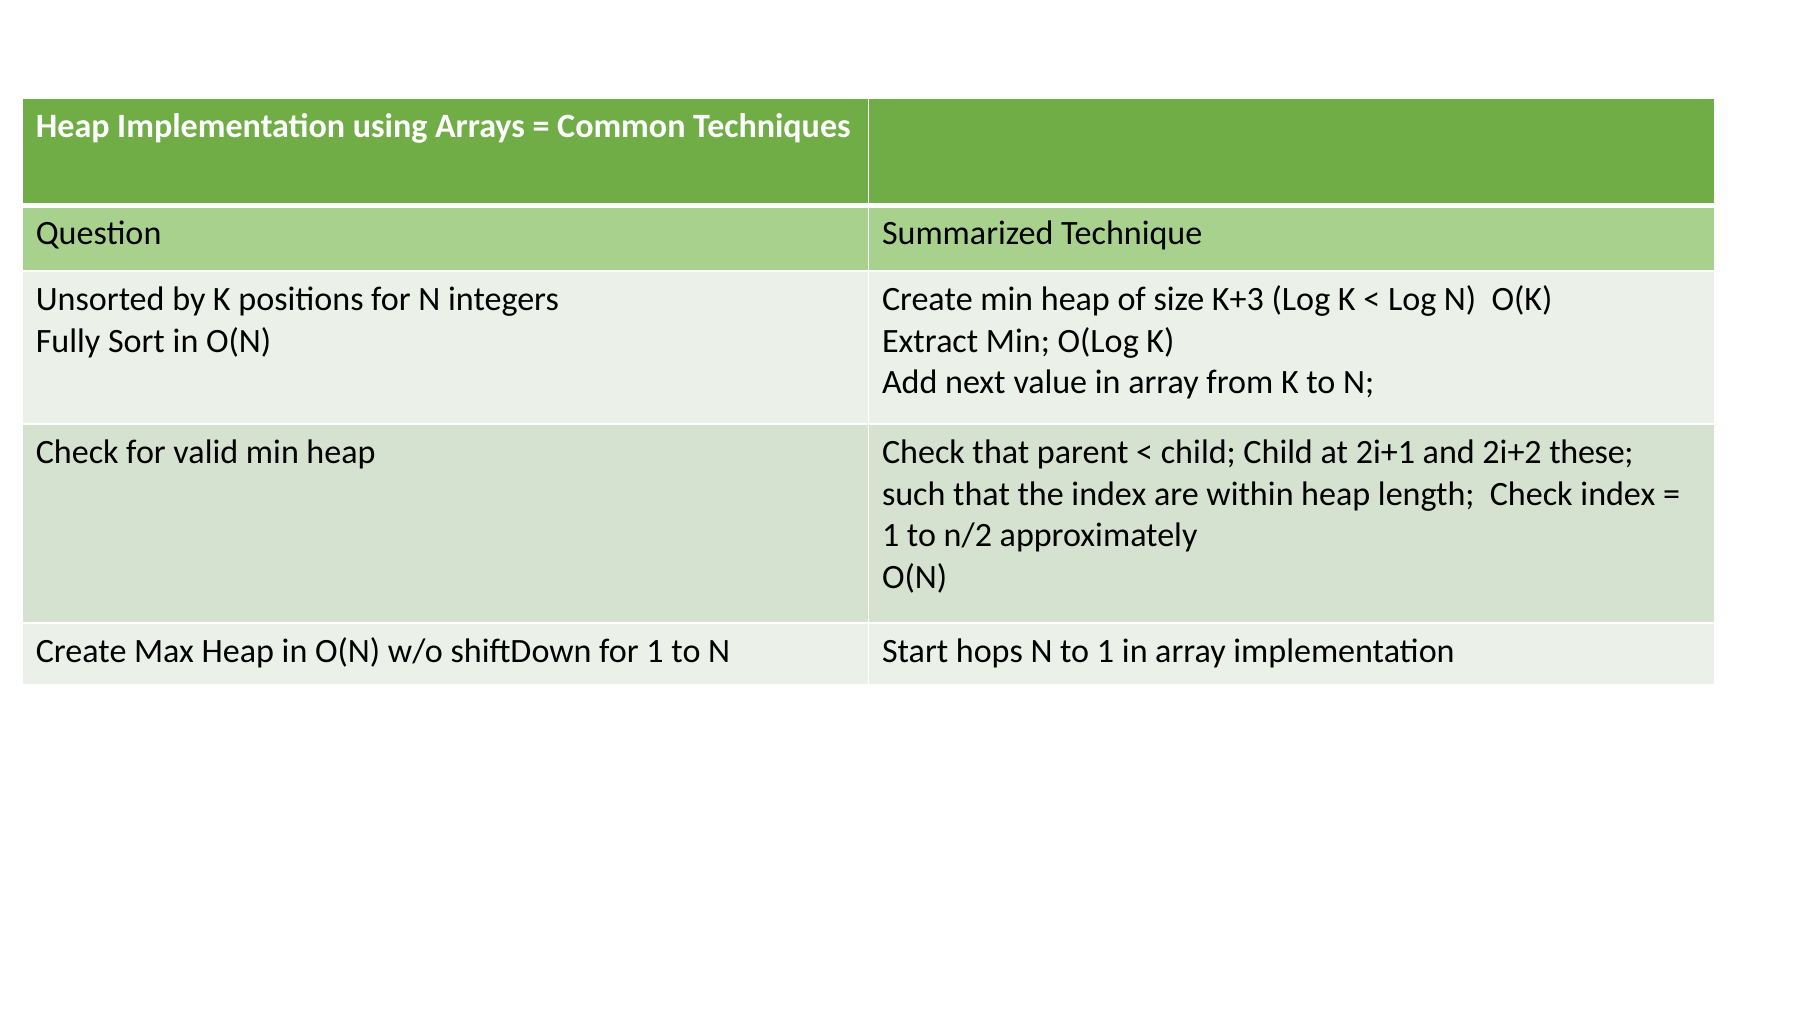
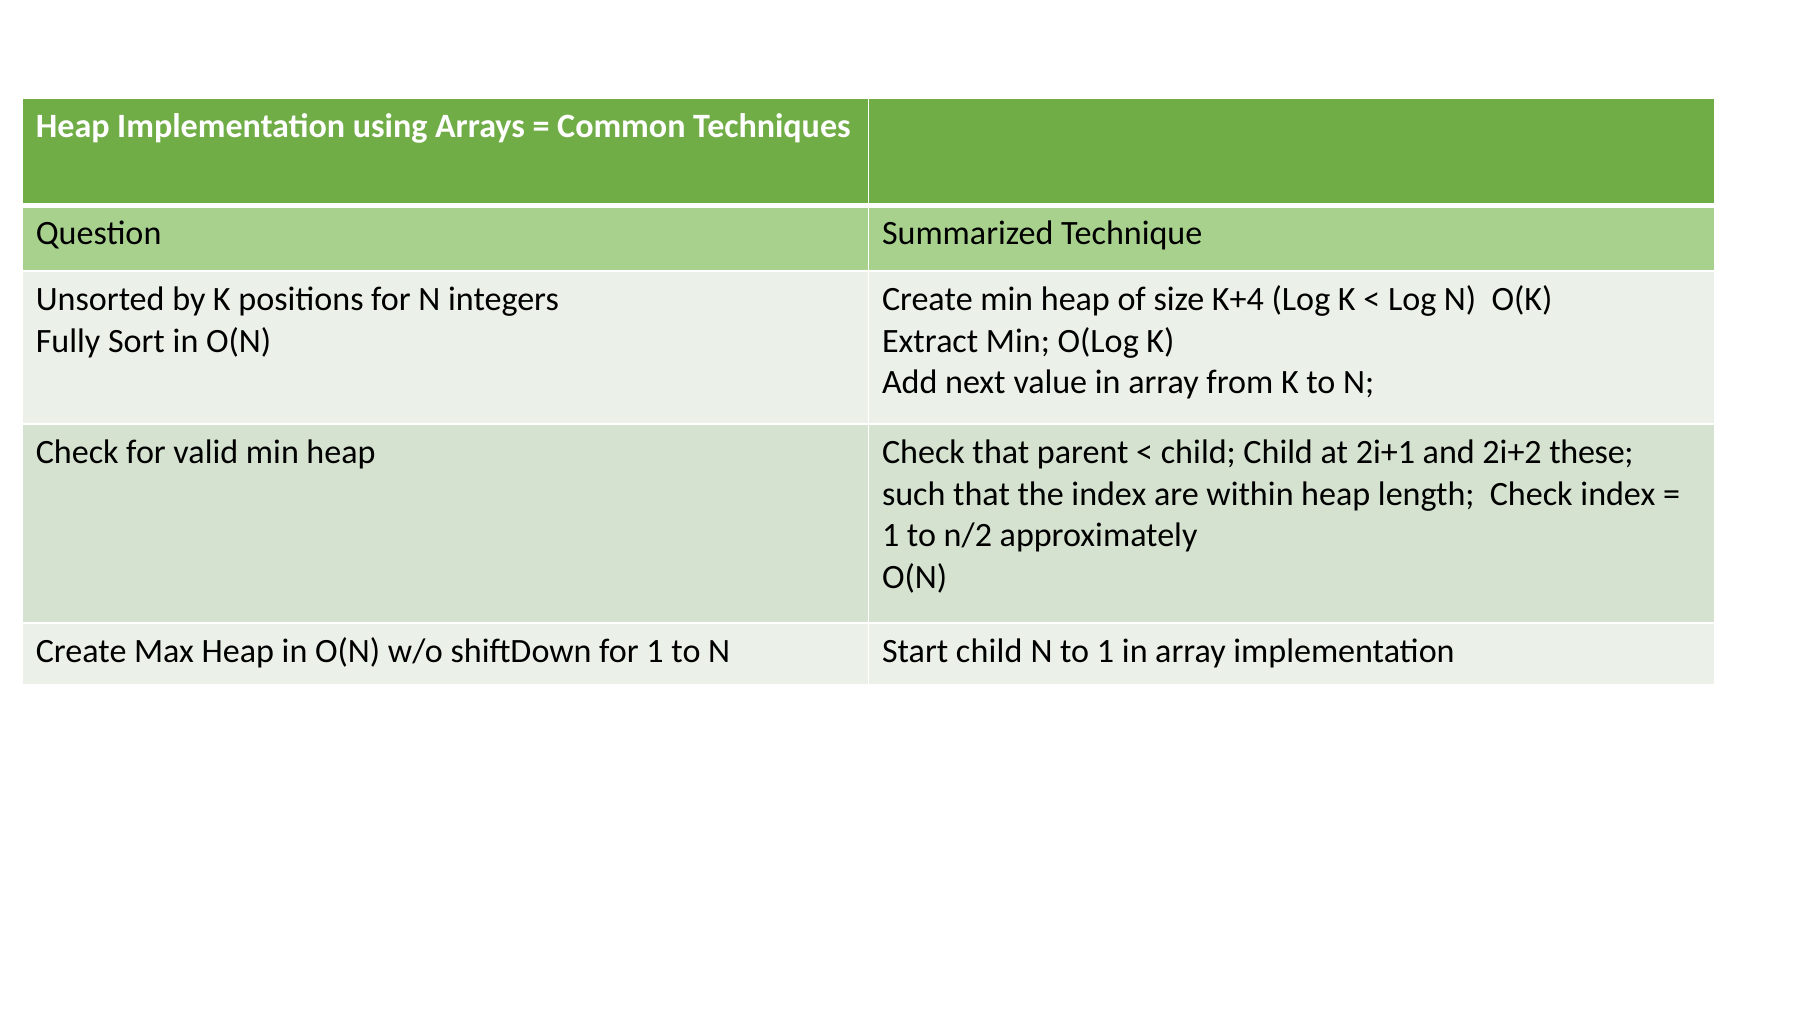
K+3: K+3 -> K+4 (1238, 299)
Start hops: hops -> child (989, 651)
